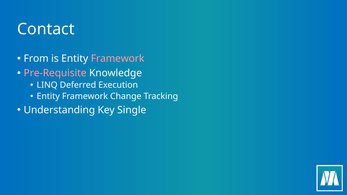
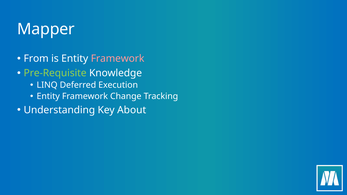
Contact: Contact -> Mapper (46, 29)
Pre-Requisite colour: pink -> light green (55, 73)
Single: Single -> About (132, 110)
